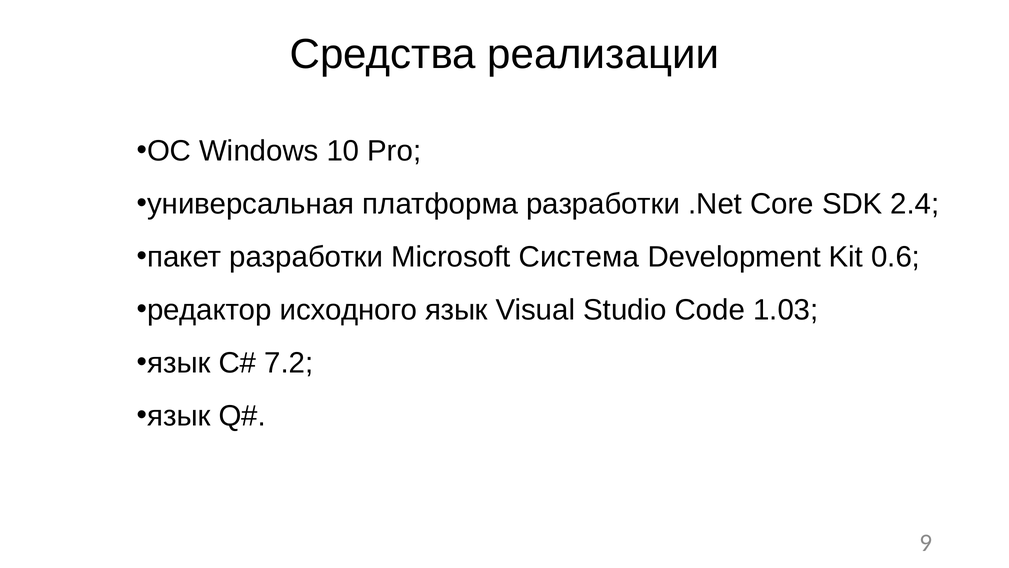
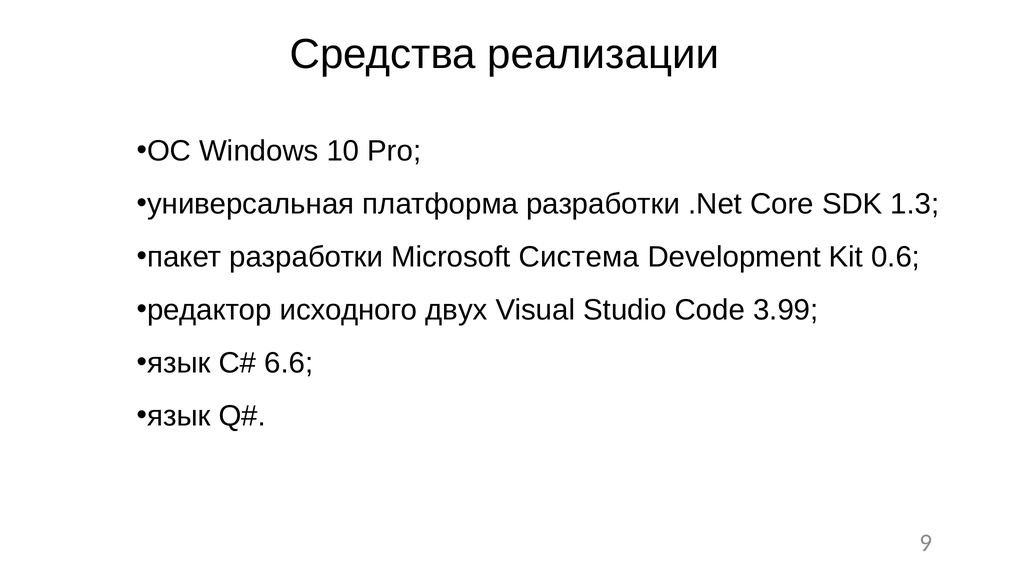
2.4: 2.4 -> 1.3 (915, 204)
исходного язык: язык -> двух (456, 310)
1.03: 1.03 -> 3.99 (786, 310)
7.2: 7.2 -> 6.6 (289, 363)
